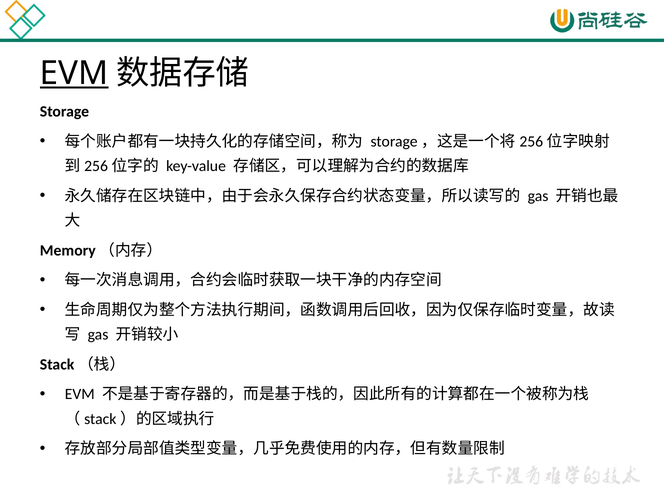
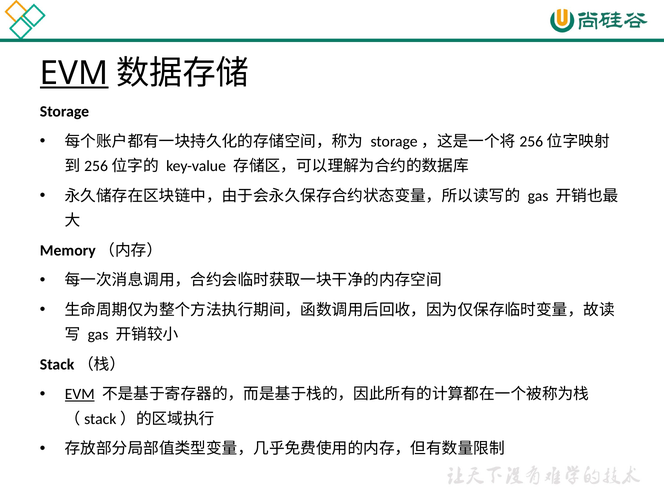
EVM underline: none -> present (80, 394)
